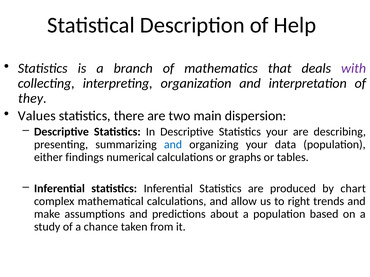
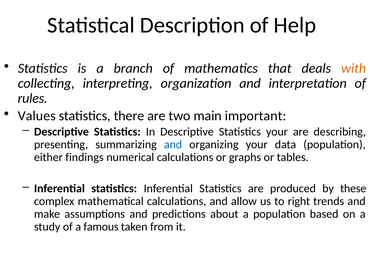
with colour: purple -> orange (354, 69)
they: they -> rules (33, 99)
dispersion: dispersion -> important (256, 116)
chart: chart -> these (353, 189)
chance: chance -> famous (101, 227)
